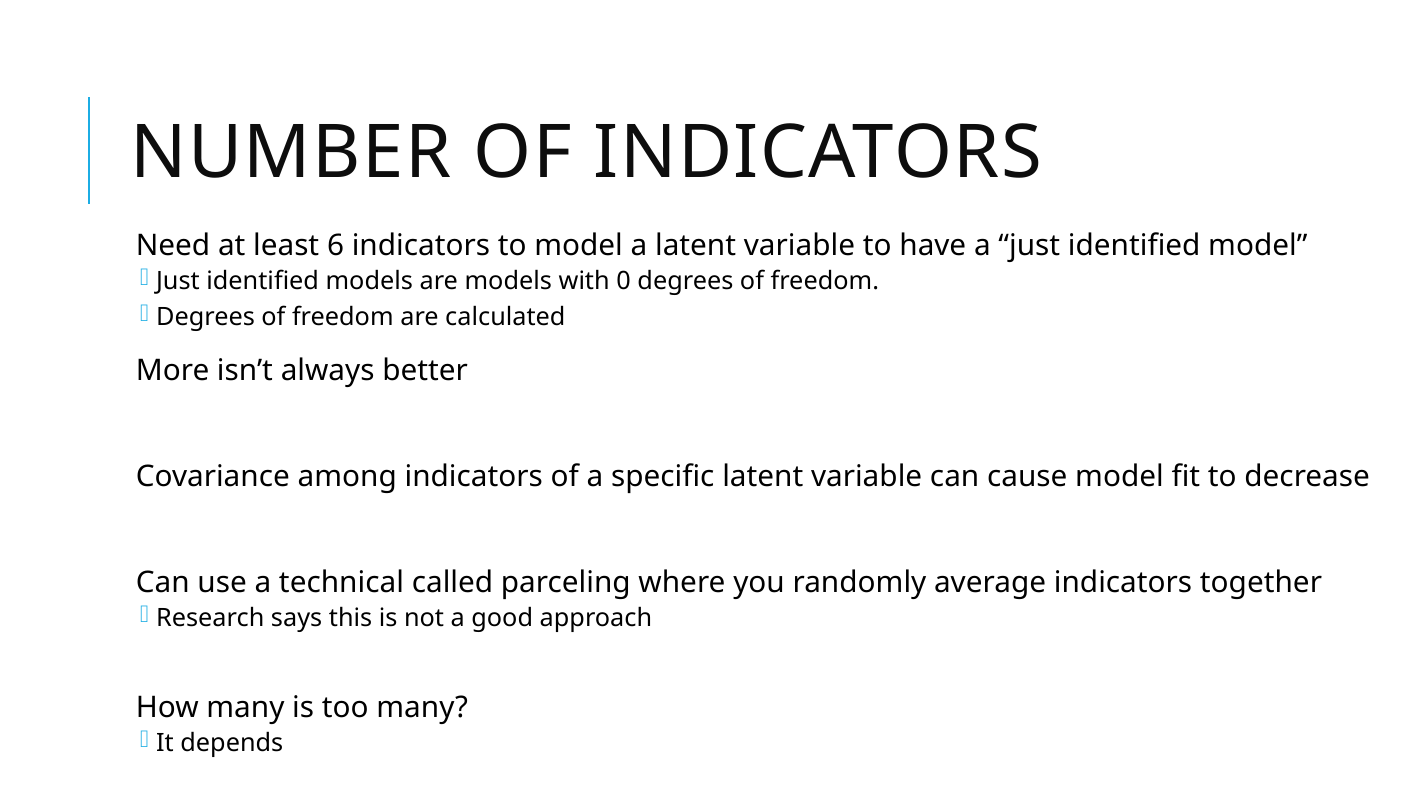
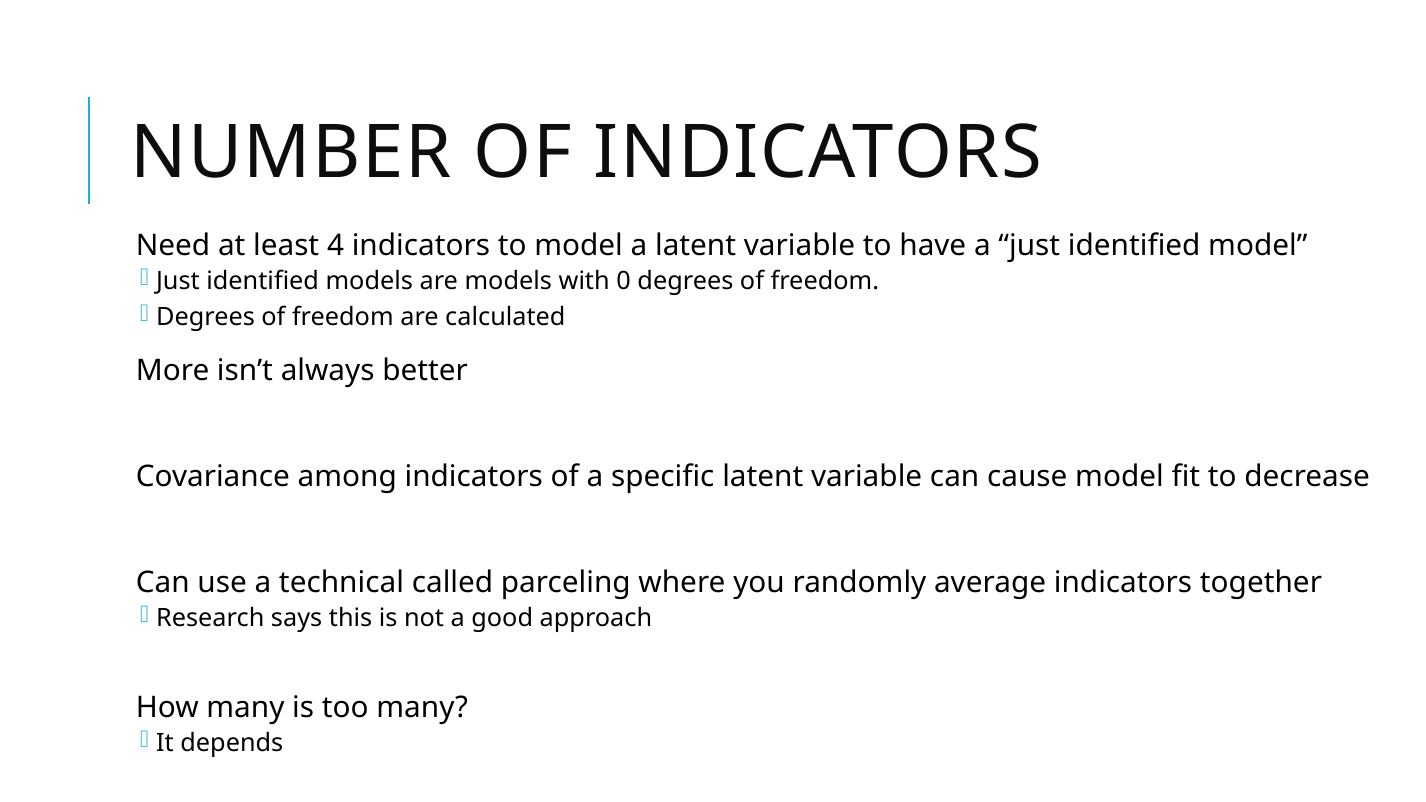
6: 6 -> 4 (336, 246)
